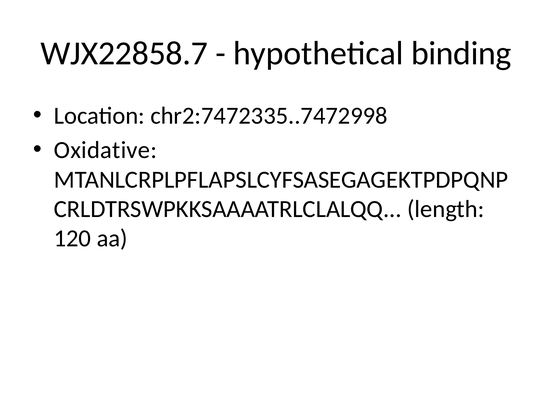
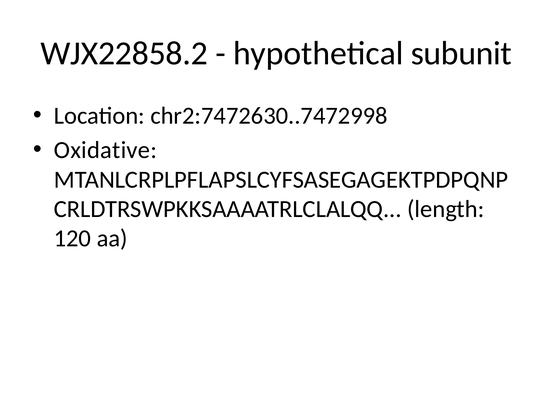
WJX22858.7: WJX22858.7 -> WJX22858.2 (124, 53)
binding: binding -> subunit (461, 53)
chr2:7472335..7472998: chr2:7472335..7472998 -> chr2:7472630..7472998 (269, 116)
